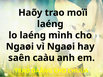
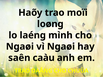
laéng: laéng -> loøng (50, 24)
